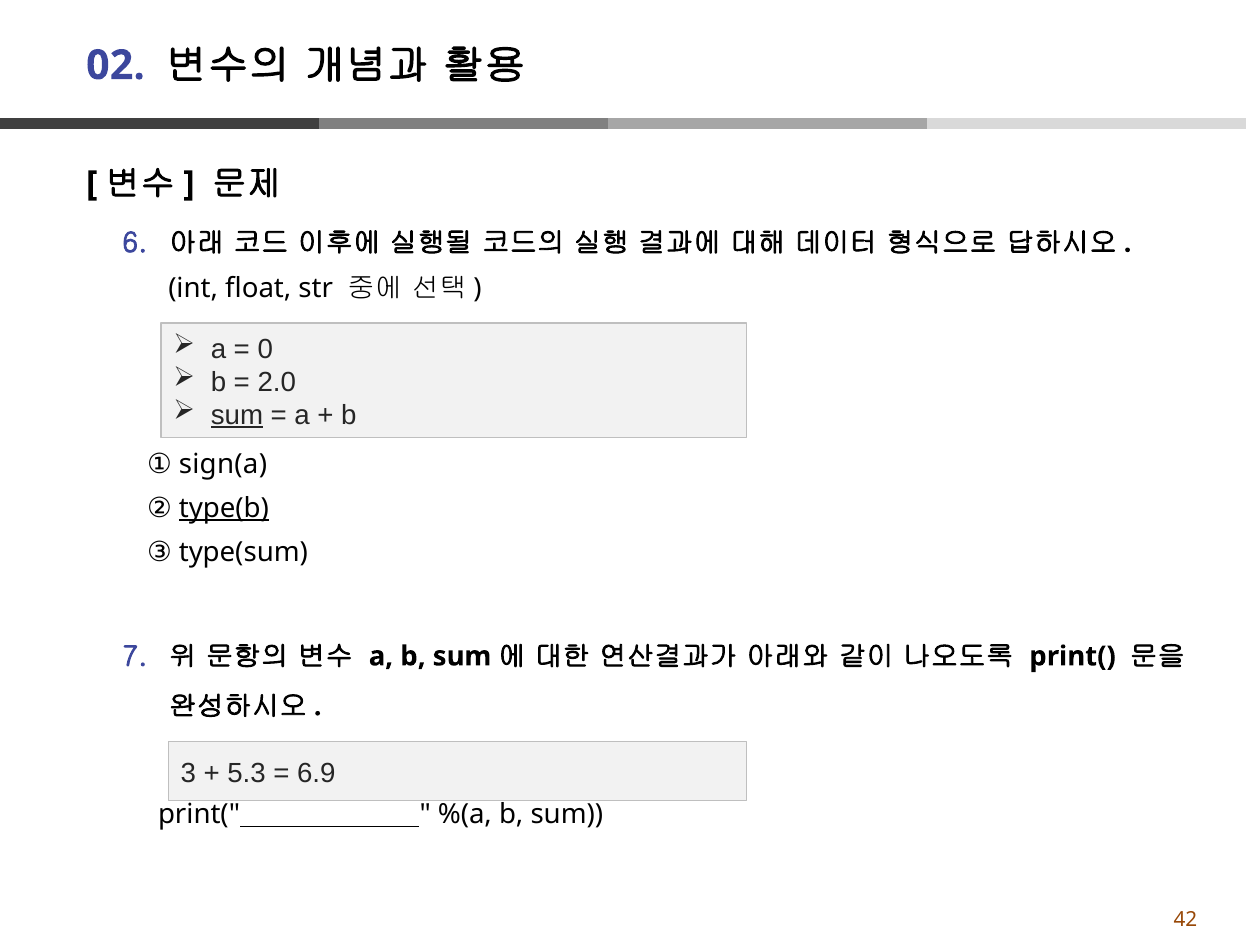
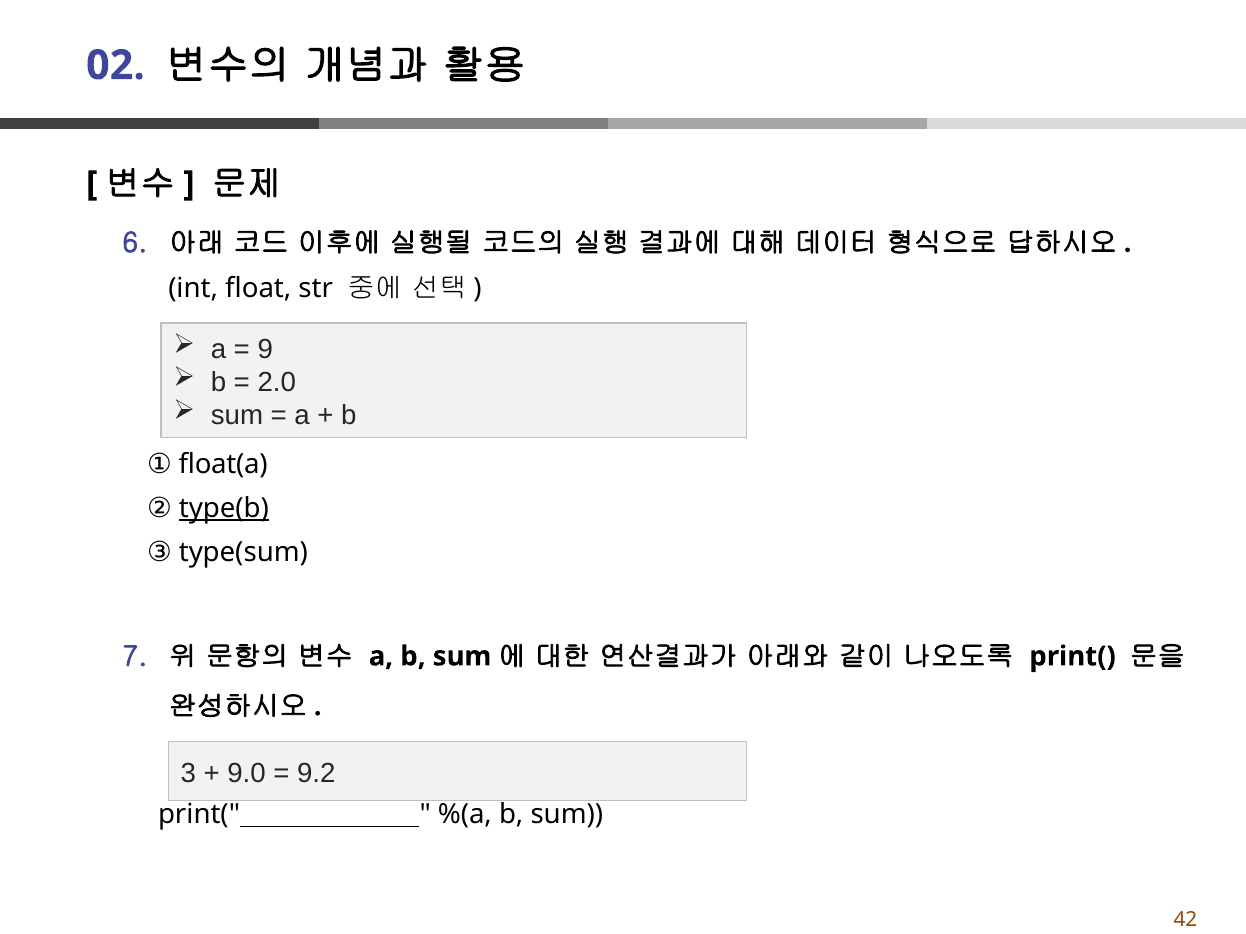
0: 0 -> 9 (265, 349)
sum underline: present -> none (237, 416)
sign(a: sign(a -> float(a (223, 464)
5.3: 5.3 -> 9.0 (247, 773)
6.9: 6.9 -> 9.2 (316, 773)
